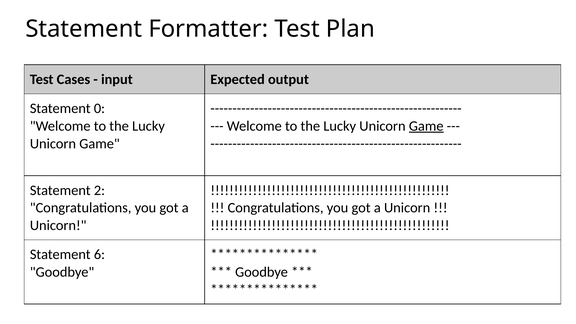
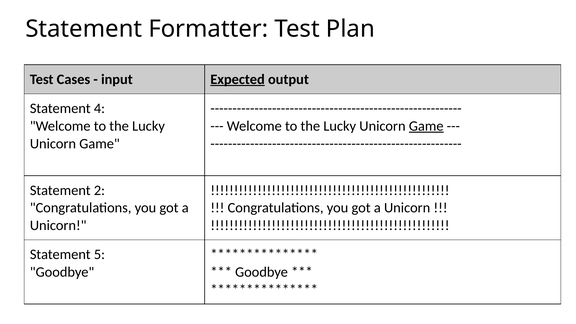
Expected underline: none -> present (238, 79)
0: 0 -> 4 (99, 108)
6: 6 -> 5 (99, 254)
